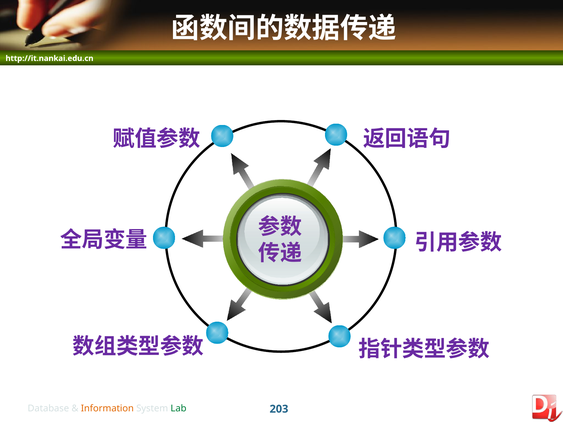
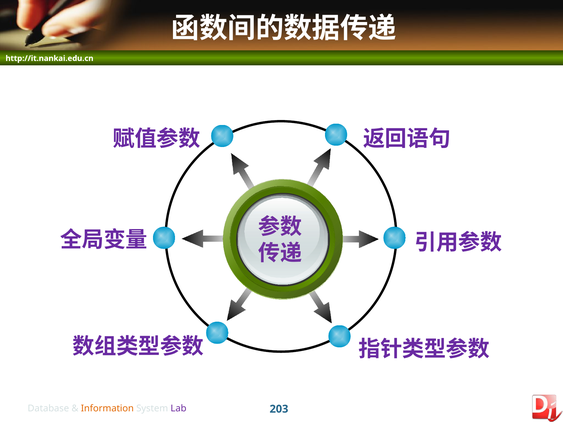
Lab colour: green -> purple (178, 409)
